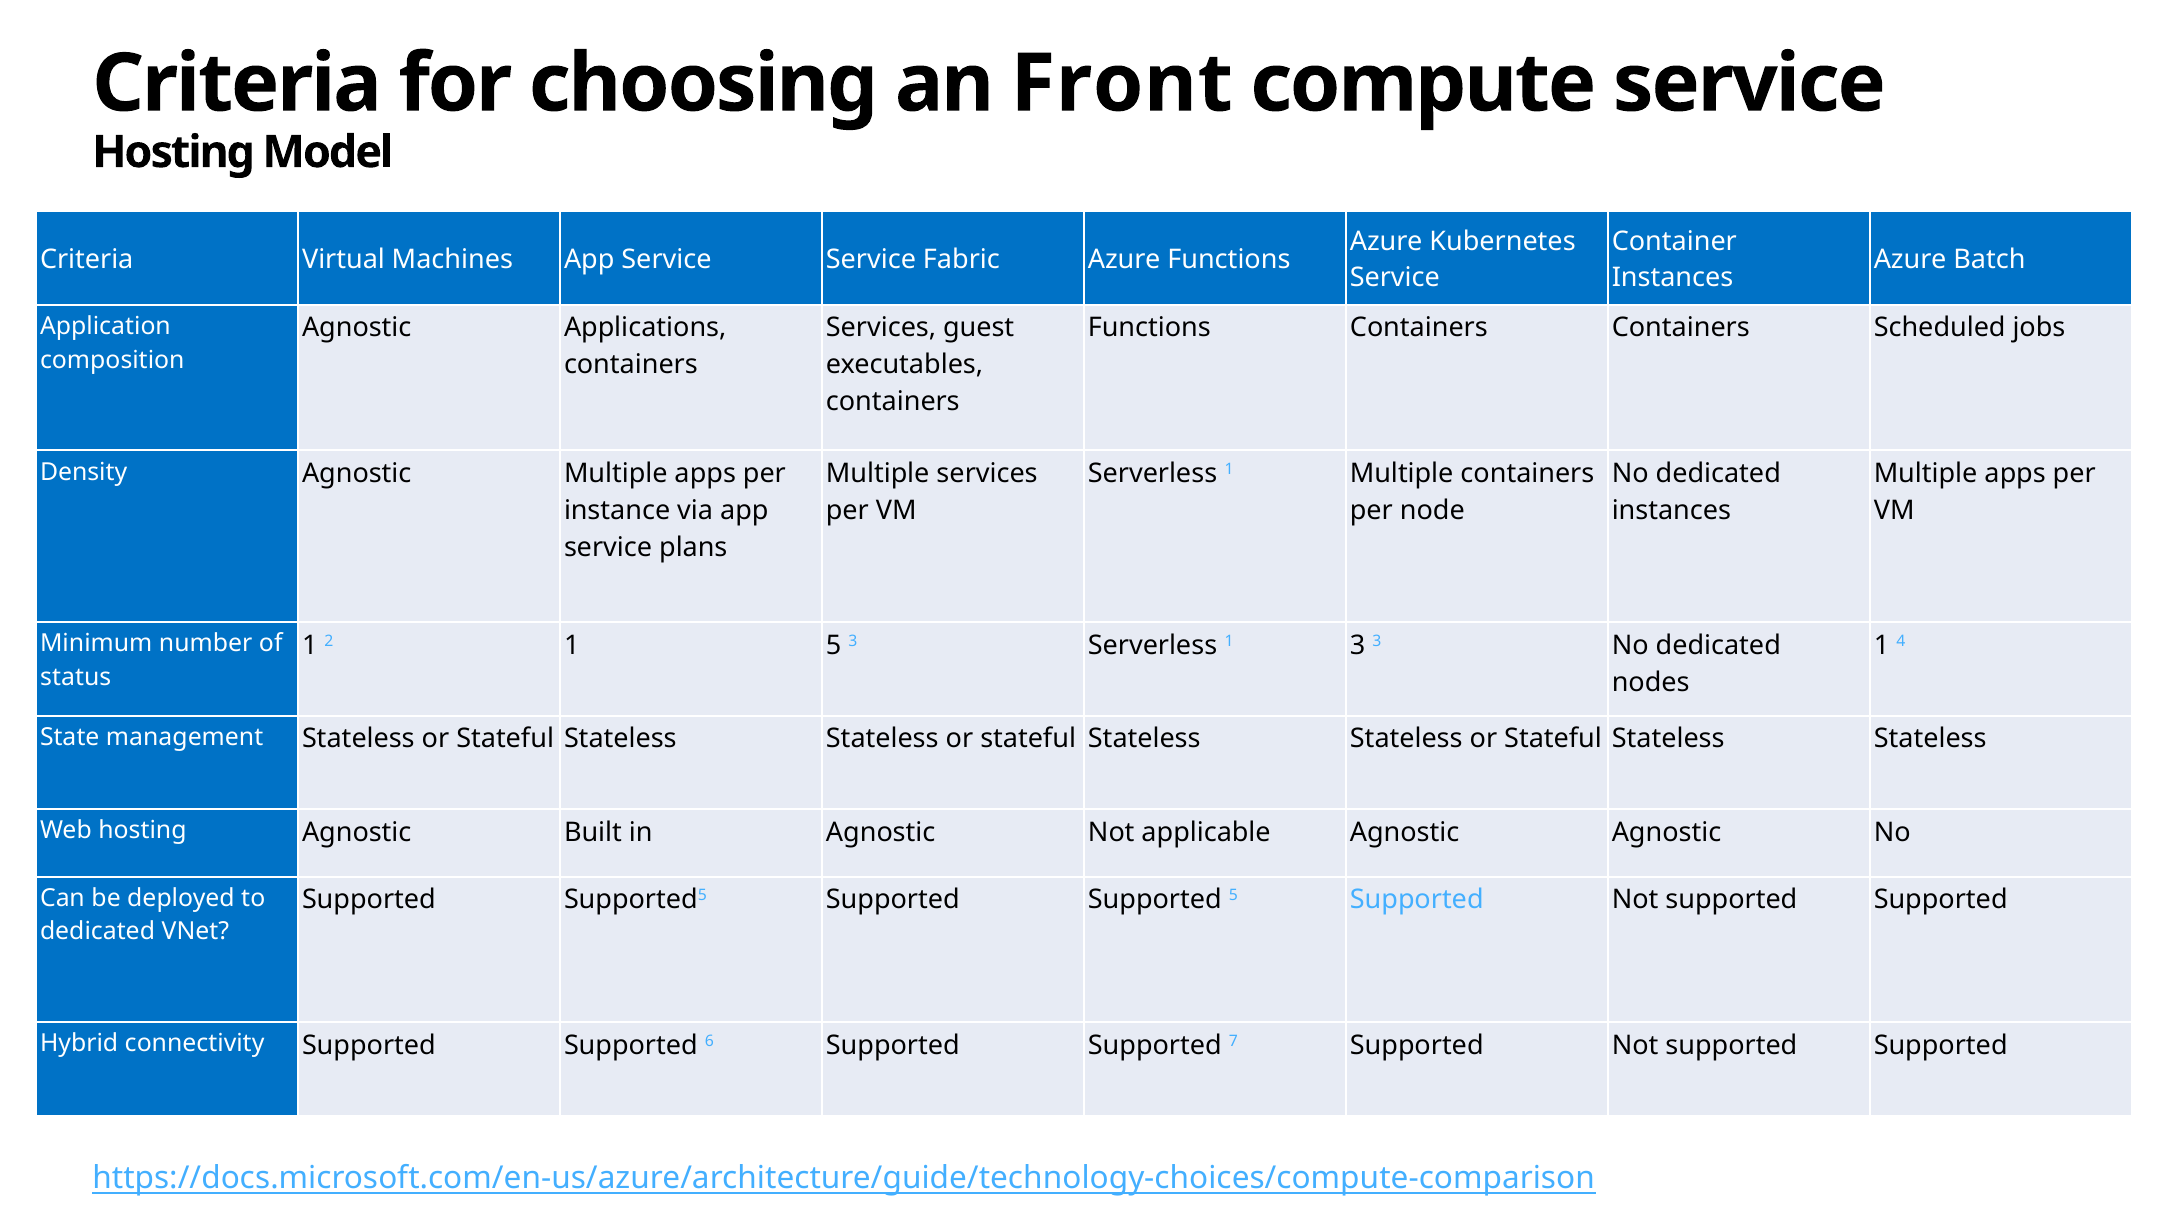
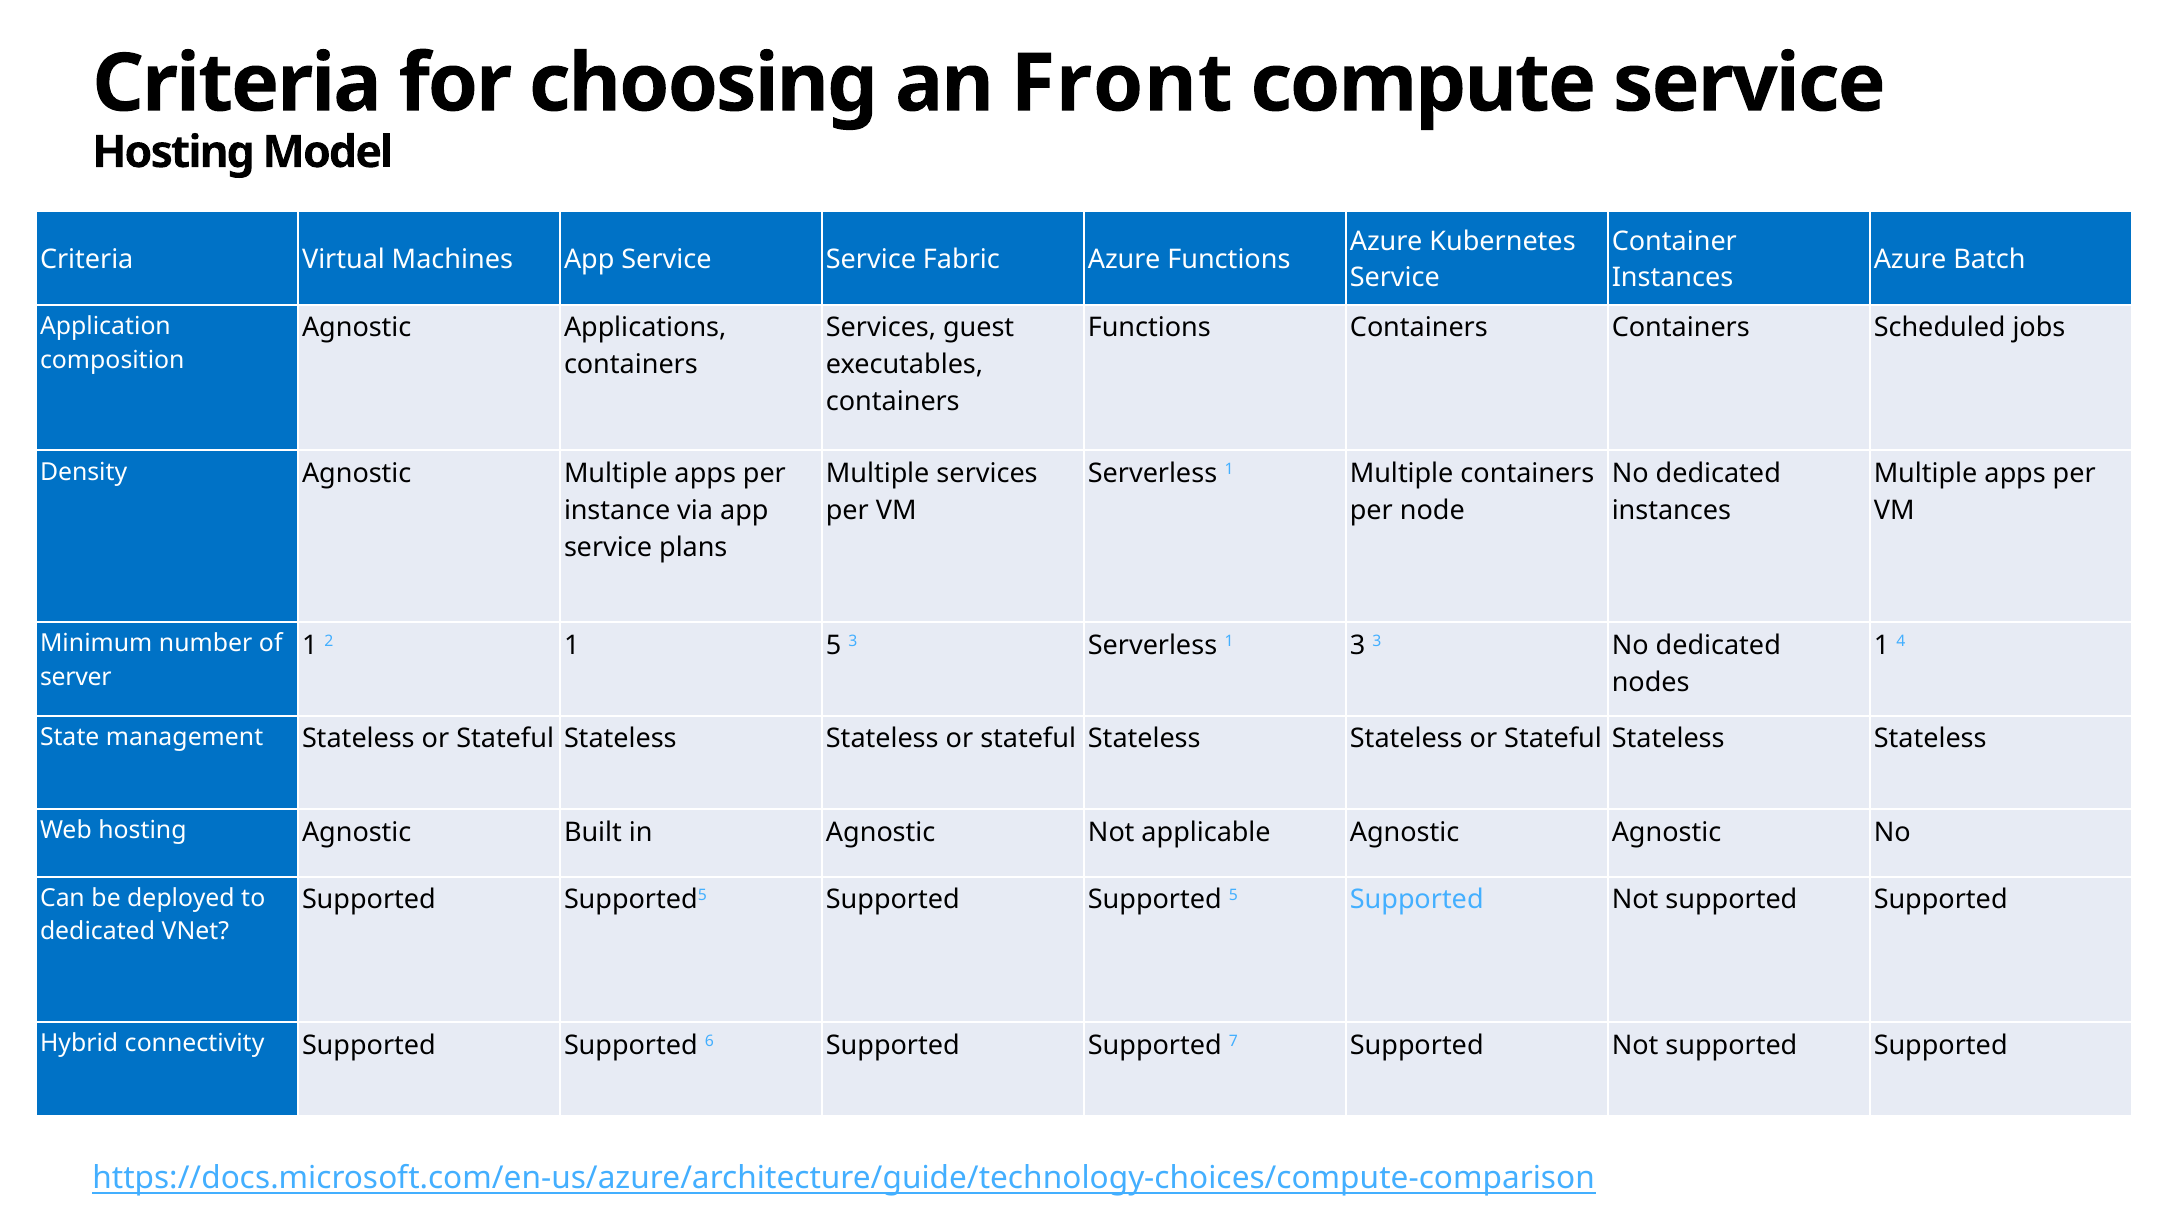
status: status -> server (76, 678)
